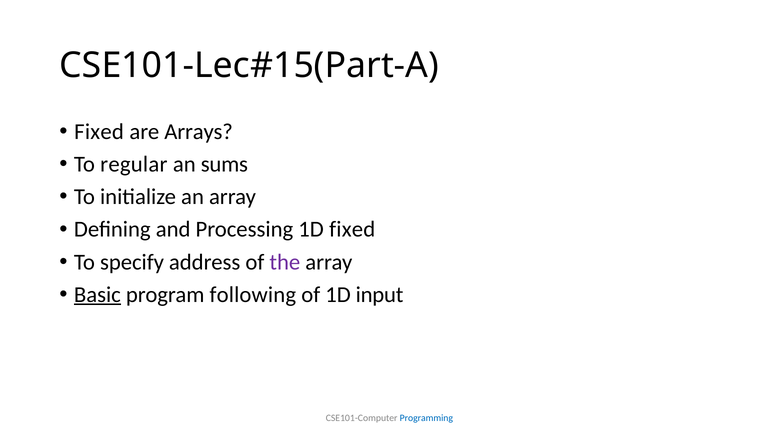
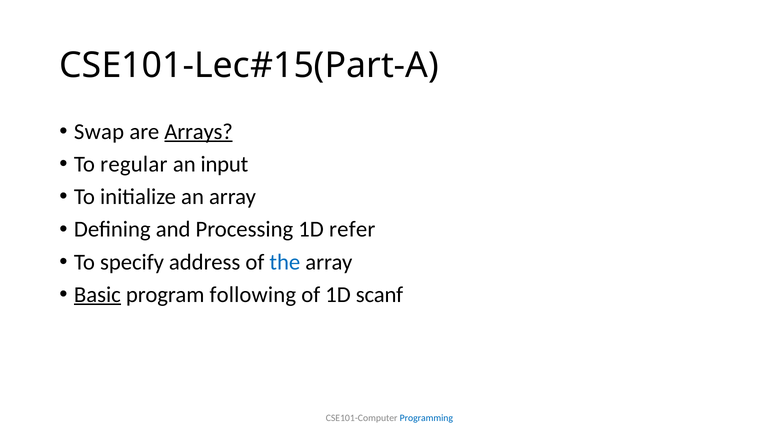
Fixed: Fixed -> Swap (99, 132)
Arrays underline: none -> present (199, 132)
sums: sums -> input (224, 164)
1D fixed: fixed -> refer (352, 230)
the colour: purple -> blue (285, 262)
input: input -> scanf (380, 295)
